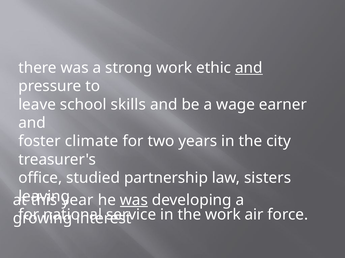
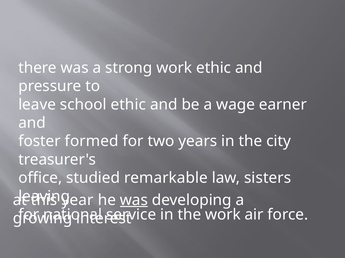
and underline: present -> none (249, 68)
school skills: skills -> ethic (128, 105)
climate: climate -> formed (92, 142)
partnership: partnership -> remarkable (166, 178)
